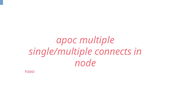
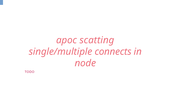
multiple: multiple -> scatting (97, 40)
